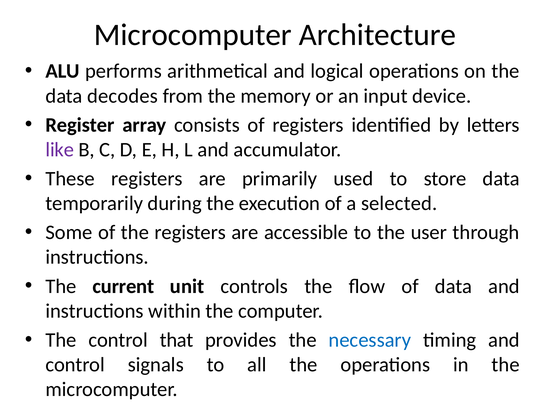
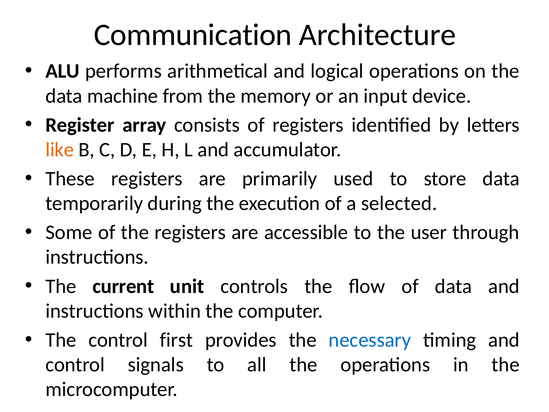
Microcomputer: Microcomputer -> Communication (193, 35)
decodes: decodes -> machine (123, 96)
like colour: purple -> orange (60, 150)
that: that -> first (177, 340)
